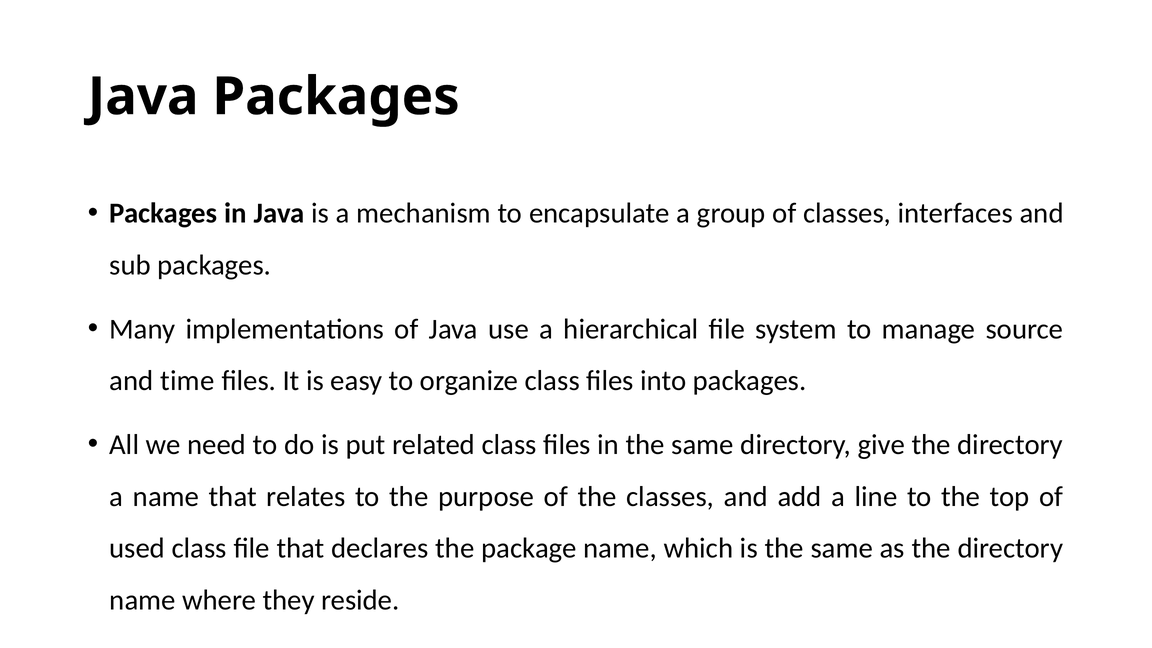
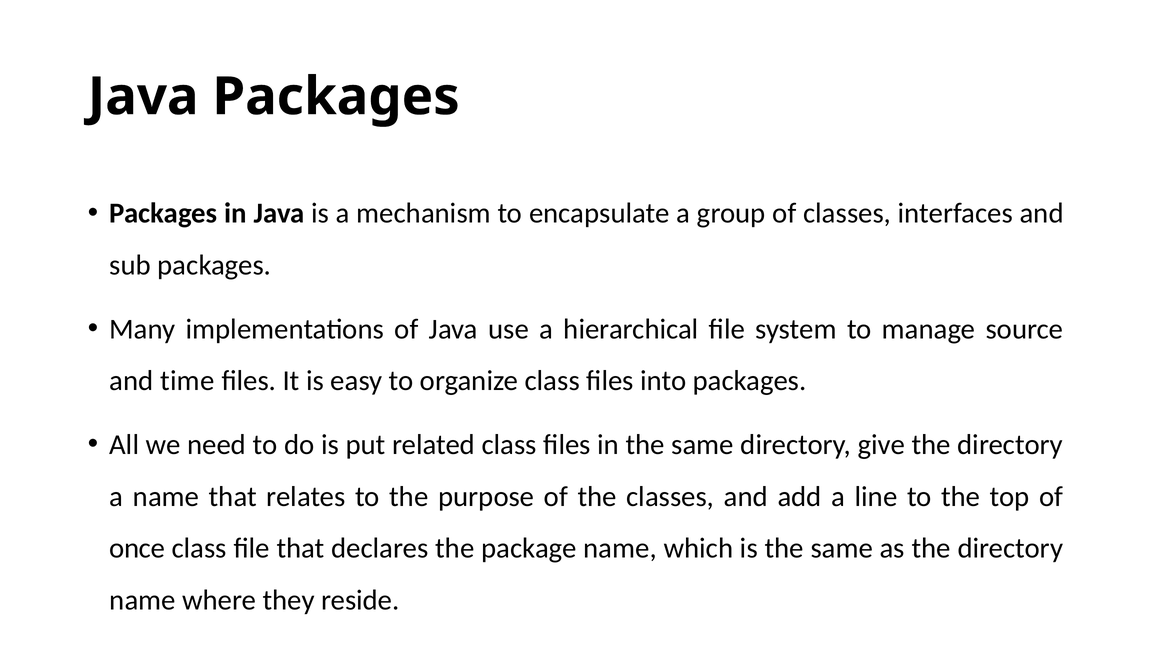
used: used -> once (137, 548)
